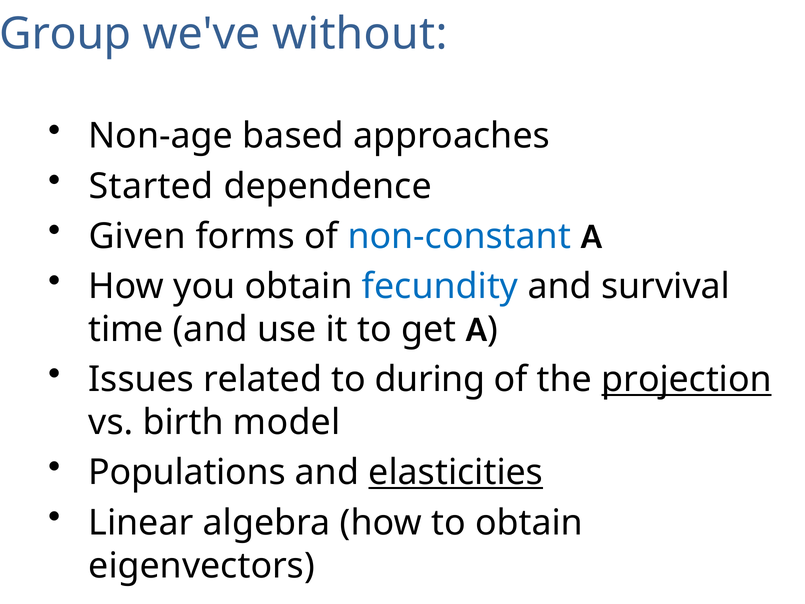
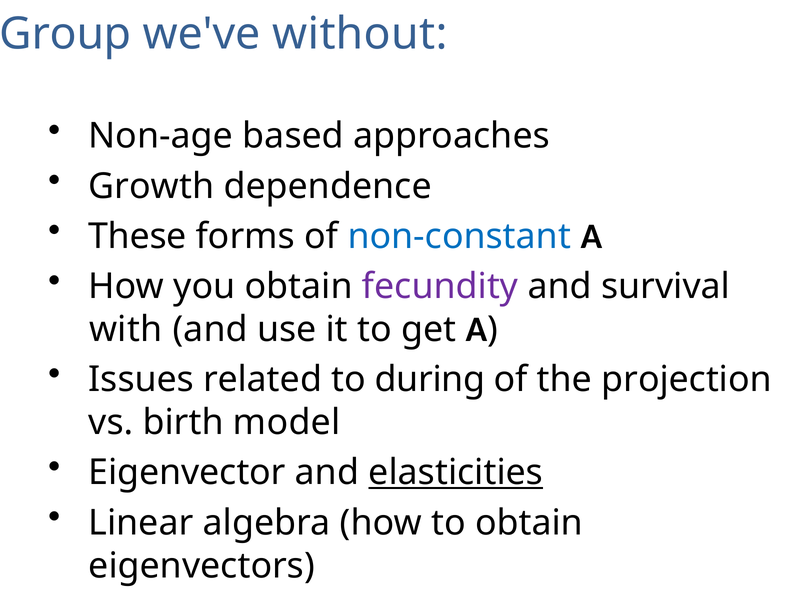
Started: Started -> Growth (151, 186)
Given: Given -> These (138, 236)
fecundity colour: blue -> purple (440, 286)
time: time -> with (126, 329)
projection underline: present -> none (687, 379)
Populations: Populations -> Eigenvector (187, 472)
